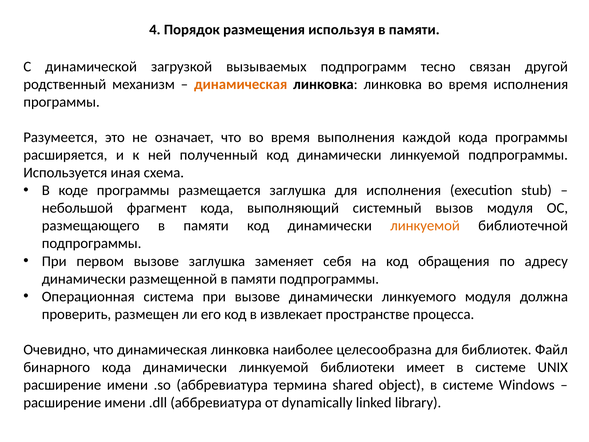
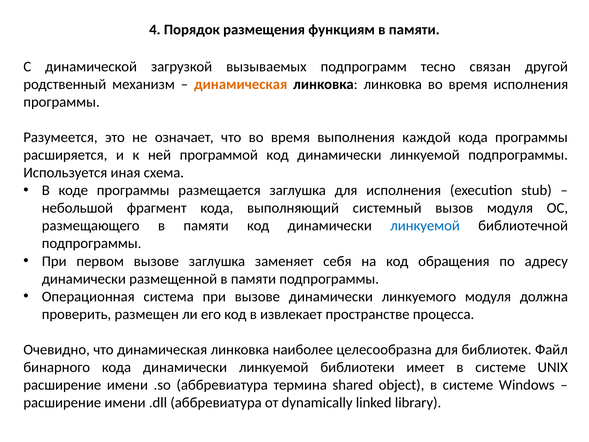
используя: используя -> функциям (342, 30)
полученный: полученный -> программой (219, 155)
линкуемой colour: orange -> blue (425, 226)
